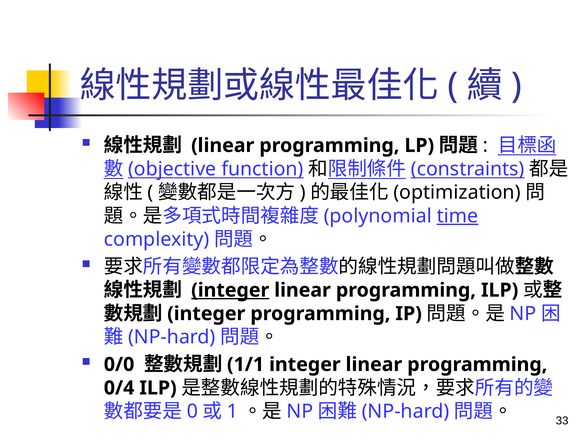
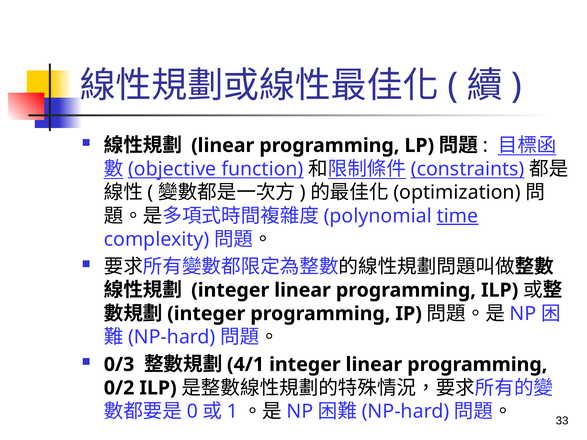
integer underline: present -> none (230, 290)
0/0: 0/0 -> 0/3 (119, 365)
1/1: 1/1 -> 4/1 (246, 365)
0/4: 0/4 -> 0/2 (119, 388)
